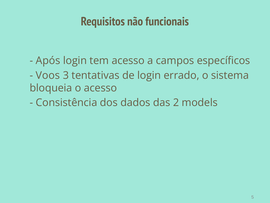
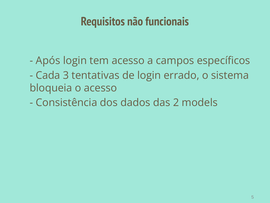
Voos: Voos -> Cada (48, 75)
